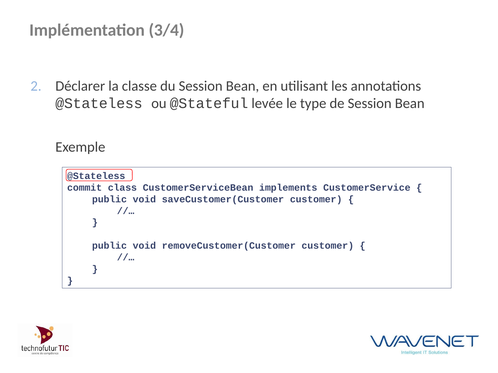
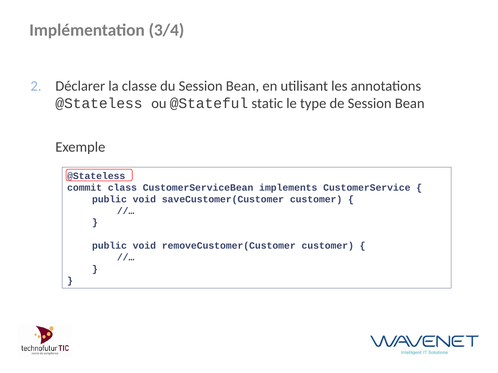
levée: levée -> static (267, 104)
